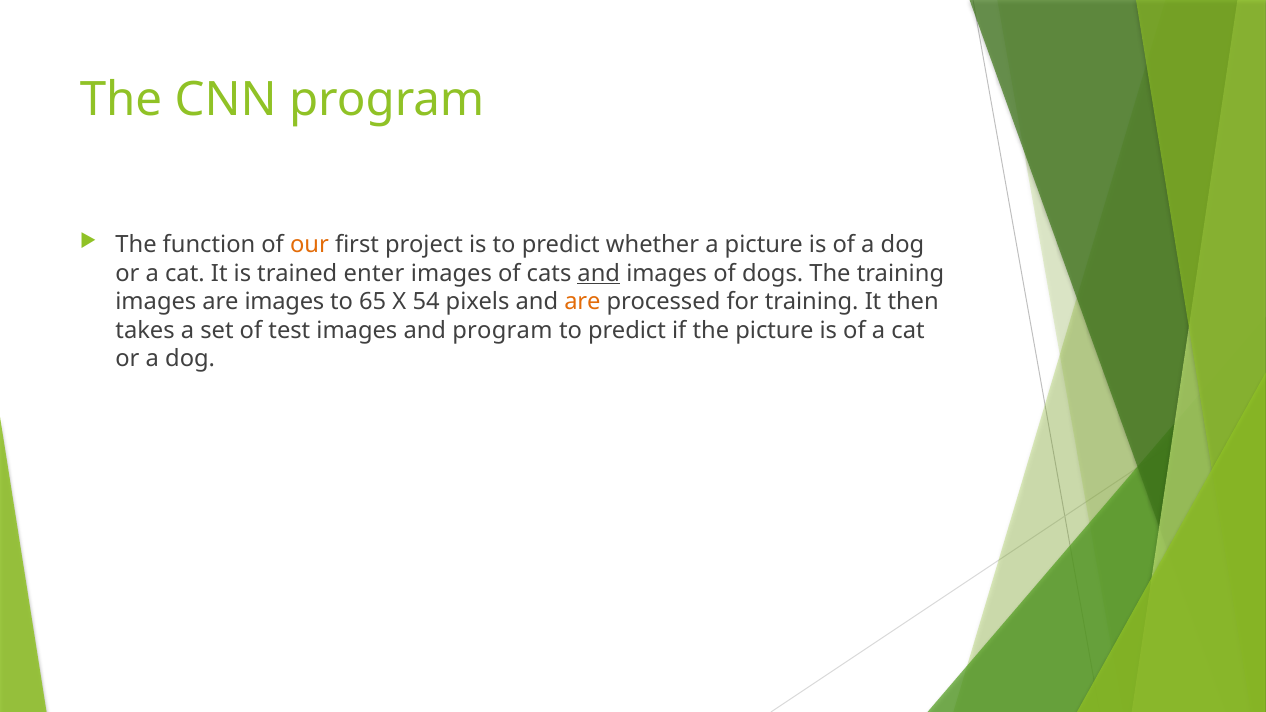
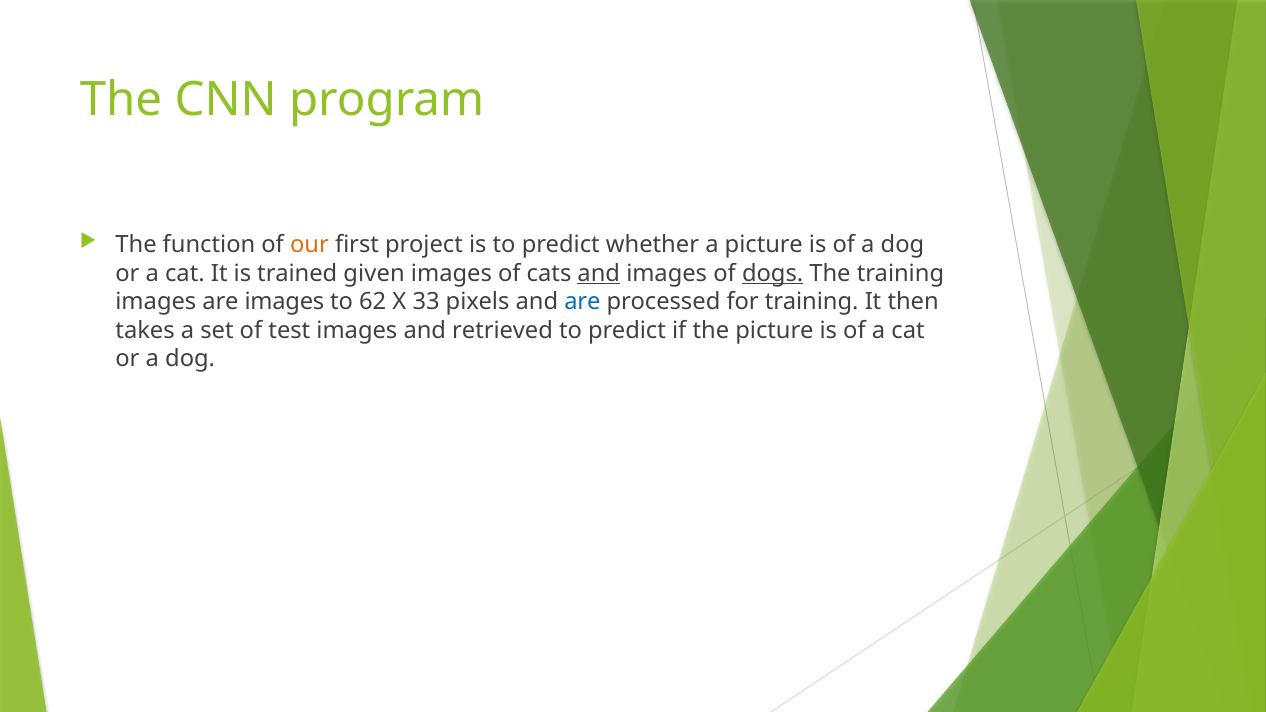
enter: enter -> given (374, 273)
dogs underline: none -> present (773, 273)
65: 65 -> 62 (373, 302)
54: 54 -> 33 (426, 302)
are colour: orange -> blue (582, 302)
and program: program -> retrieved (503, 330)
